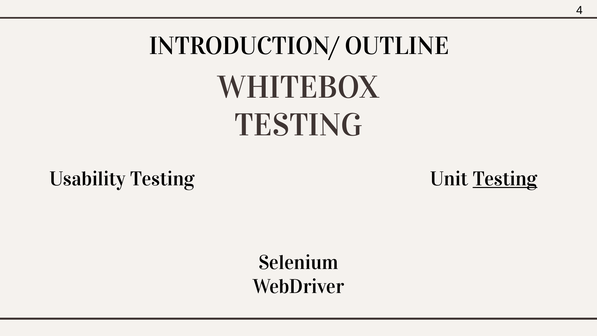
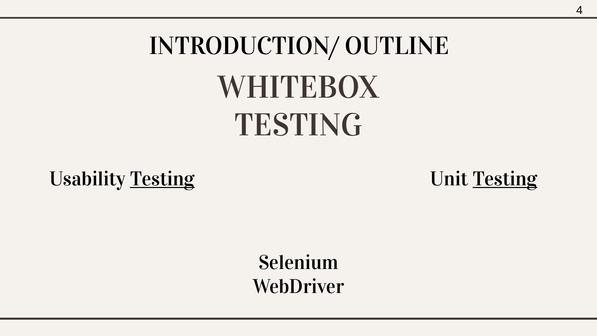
Testing underline: none -> present (162, 179)
